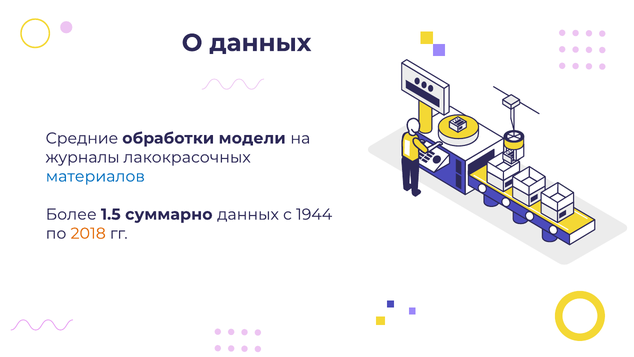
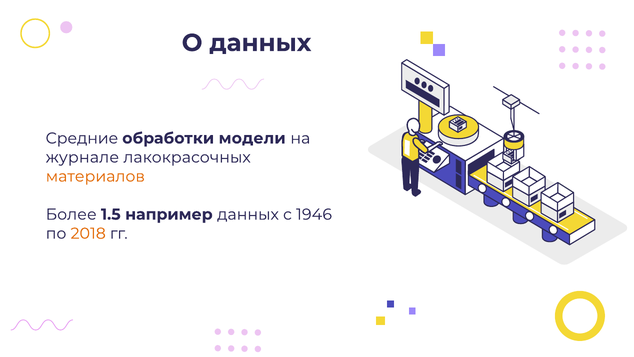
журналы: журналы -> журнале (82, 157)
материалов colour: blue -> orange (95, 176)
суммарно: суммарно -> например (169, 214)
1944: 1944 -> 1946 (314, 214)
